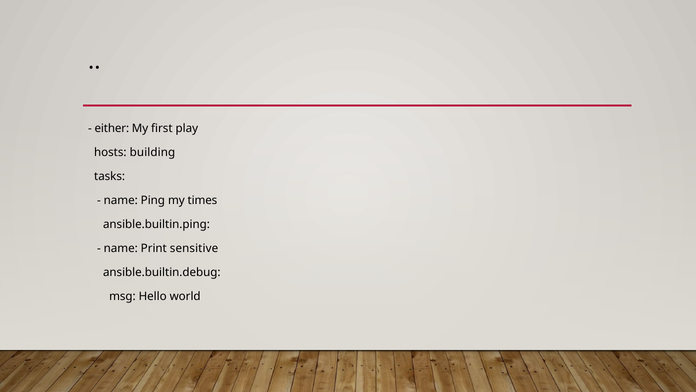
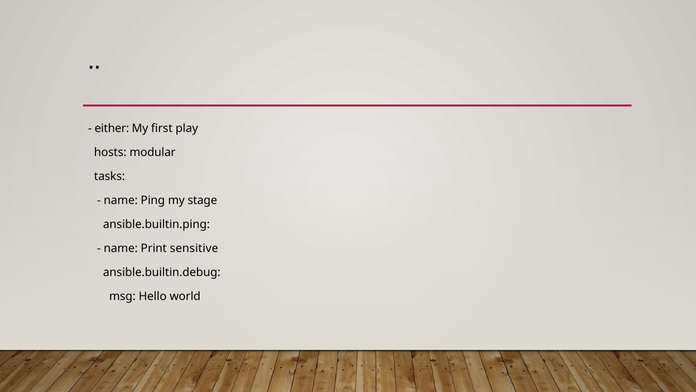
building: building -> modular (153, 152)
times: times -> stage (202, 200)
